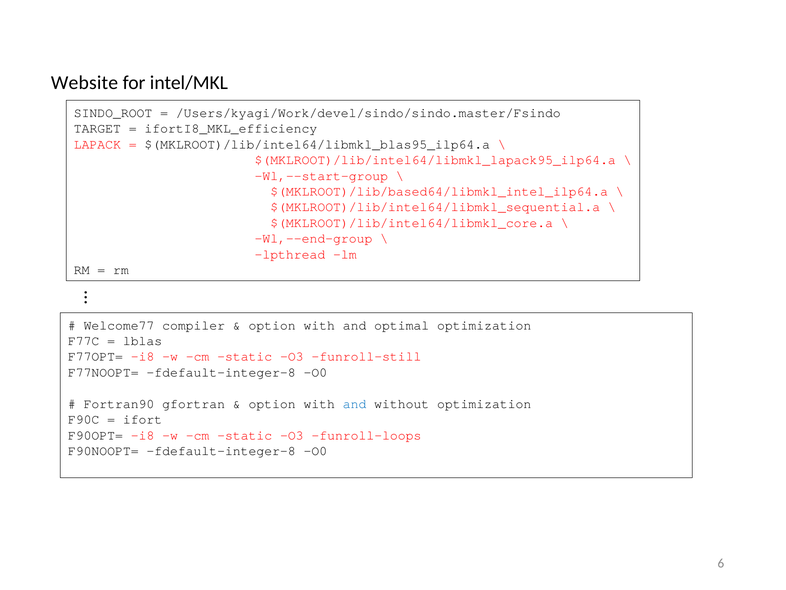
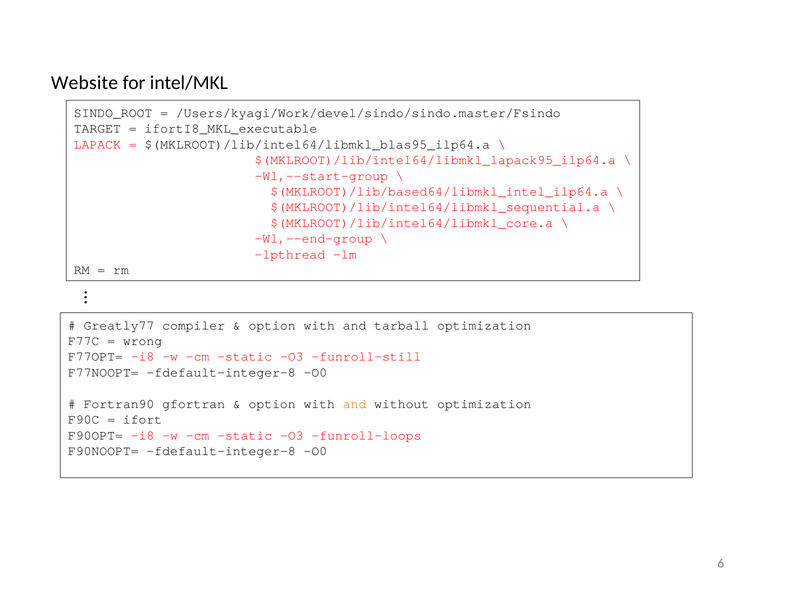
ifortI8_MKL_efficiency: ifortI8_MKL_efficiency -> ifortI8_MKL_executable (231, 128)
Welcome77: Welcome77 -> Greatly77 (119, 325)
optimal: optimal -> tarball (402, 325)
lblas: lblas -> wrong (143, 341)
and colour: blue -> orange (355, 404)
